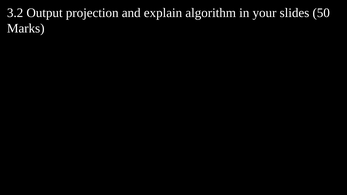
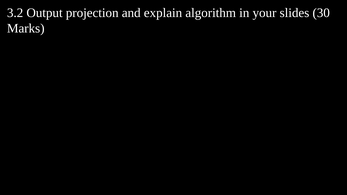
50: 50 -> 30 (321, 13)
